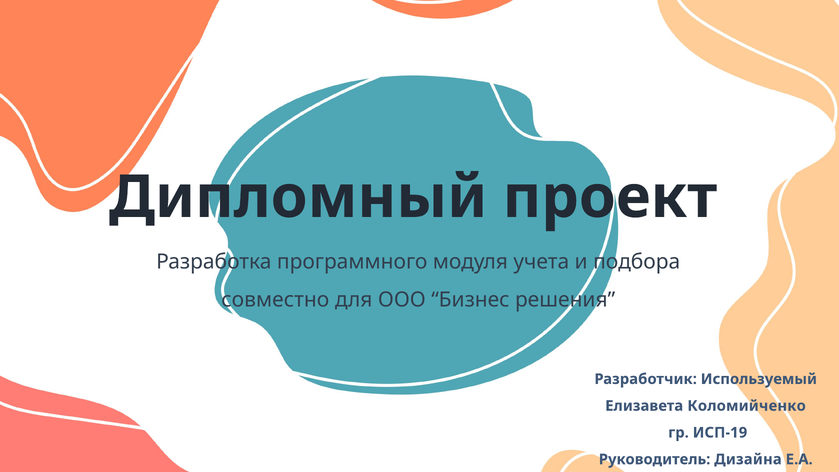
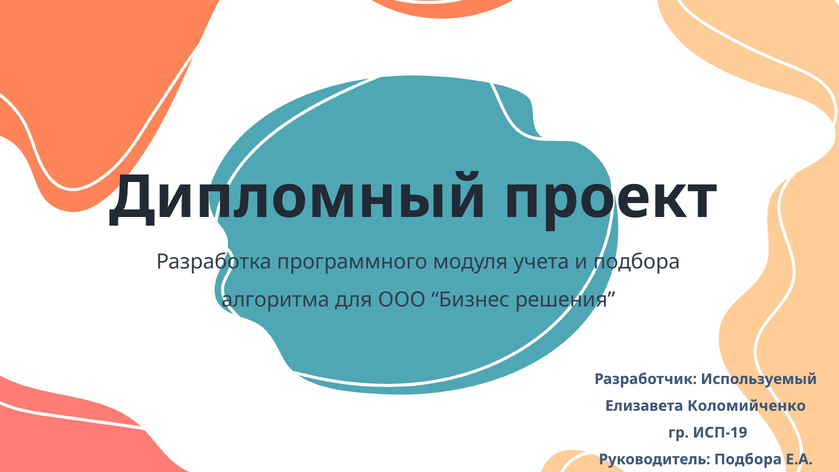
совместно: совместно -> алгоритма (275, 300)
Руководитель Дизайна: Дизайна -> Подбора (748, 459)
